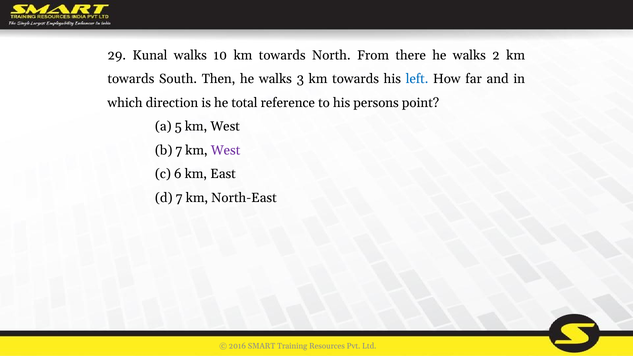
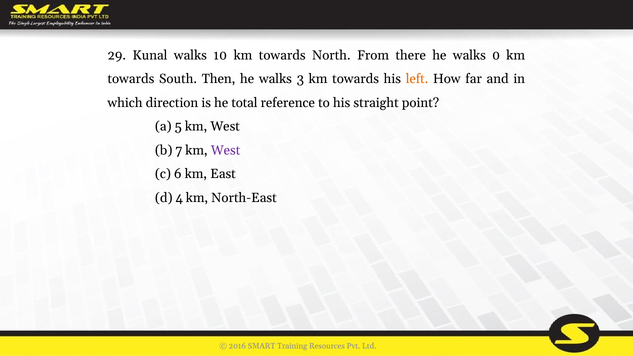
2: 2 -> 0 (496, 55)
left colour: blue -> orange (417, 79)
persons: persons -> straight (376, 103)
d 7: 7 -> 4 (179, 198)
